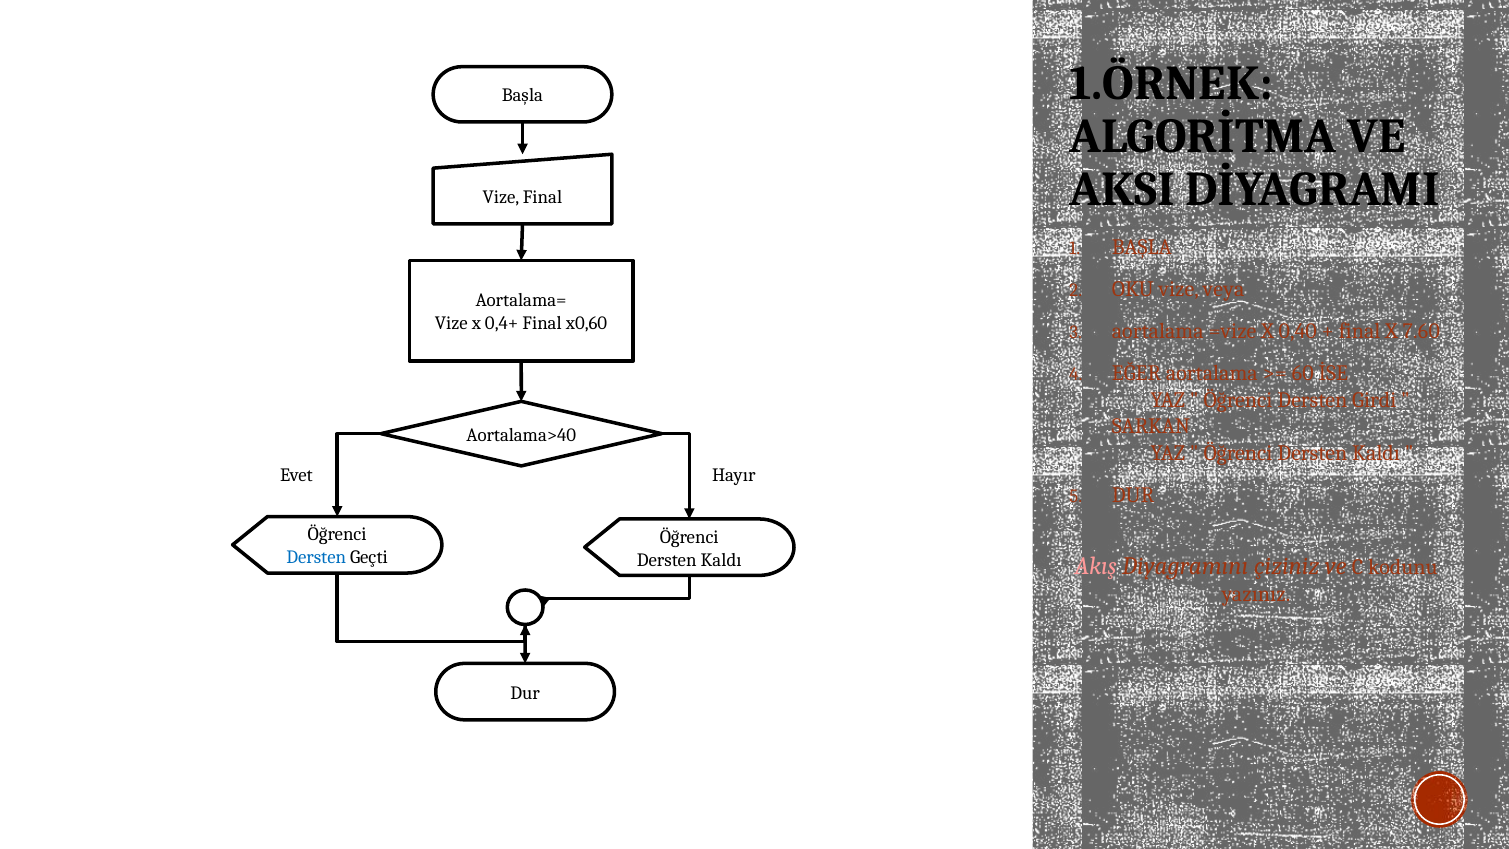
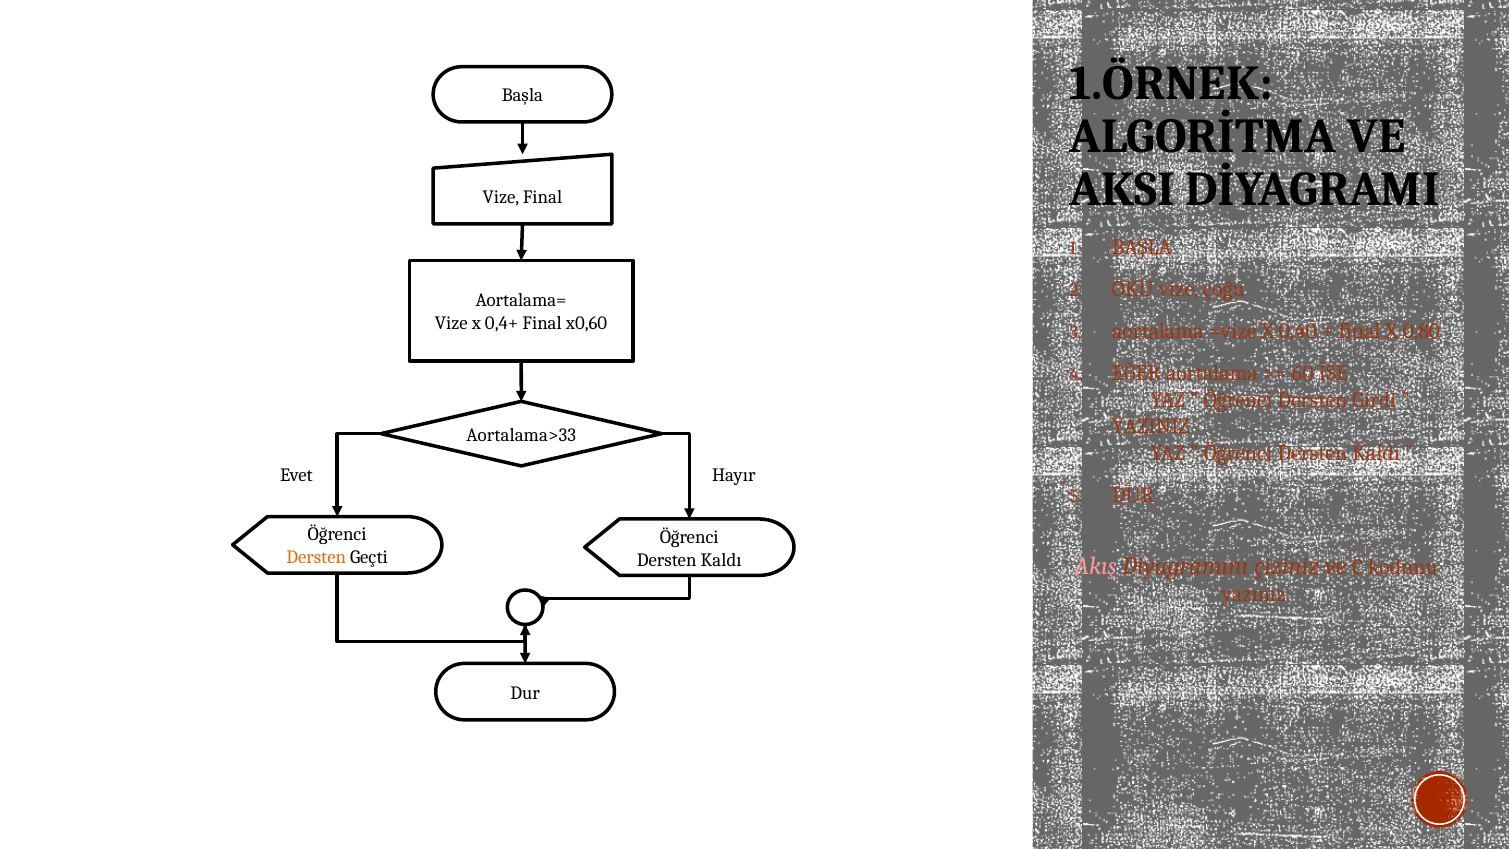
veya: veya -> çoğu (1224, 289)
7.60: 7.60 -> 0.80 (1421, 331)
SARKAN: SARKAN -> YAZINIZ (1151, 426)
Aortalama>40: Aortalama>40 -> Aortalama>33 (521, 435)
Dersten colour: blue -> orange (316, 557)
